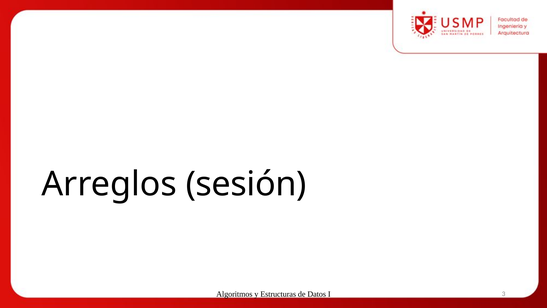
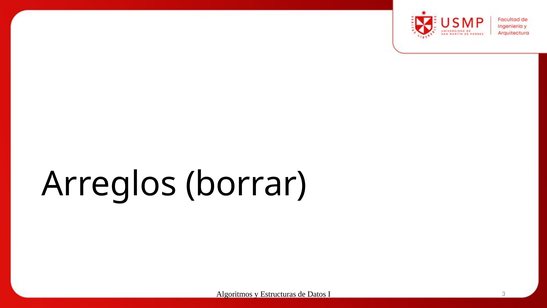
sesión: sesión -> borrar (246, 184)
